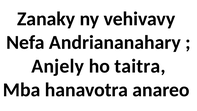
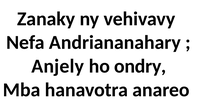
taitra: taitra -> ondry (140, 66)
